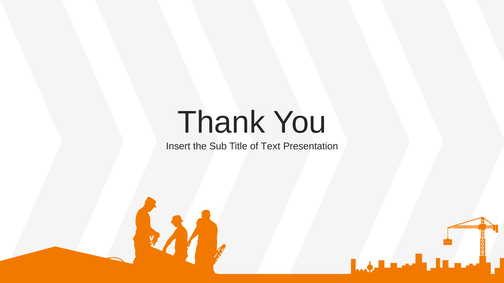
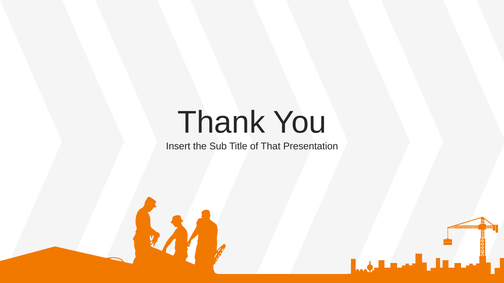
Text: Text -> That (271, 146)
